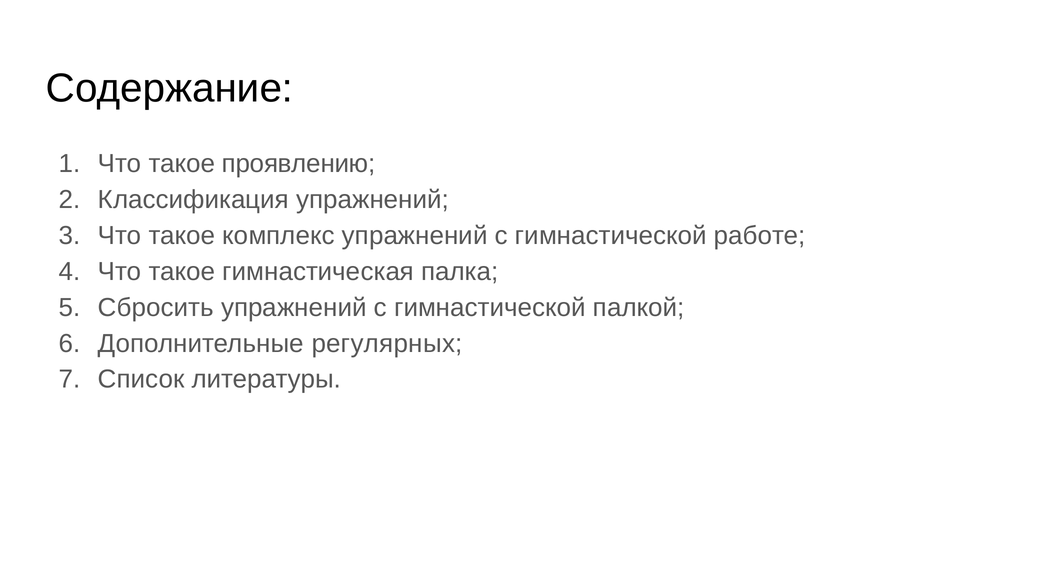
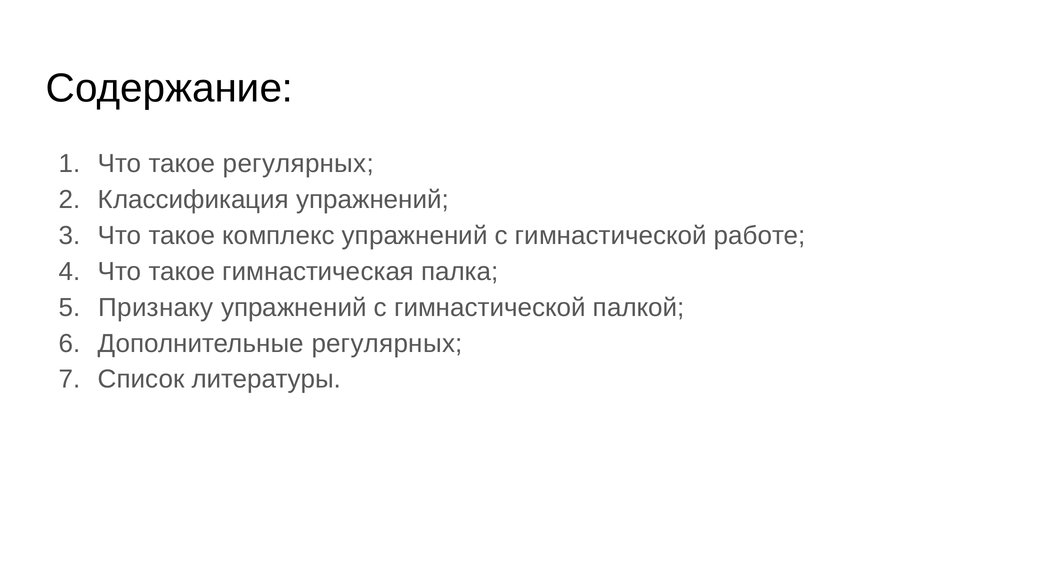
такое проявлению: проявлению -> регулярных (298, 164)
Сбросить: Сбросить -> Признаку (156, 307)
